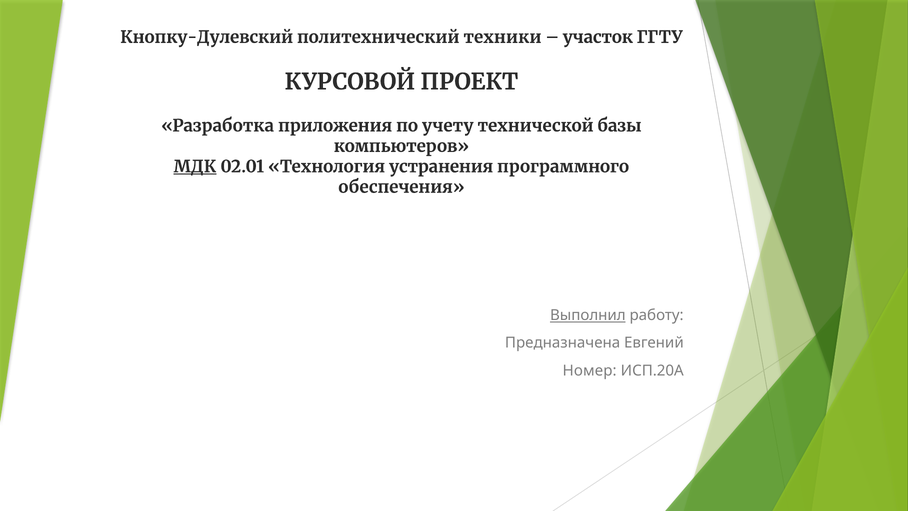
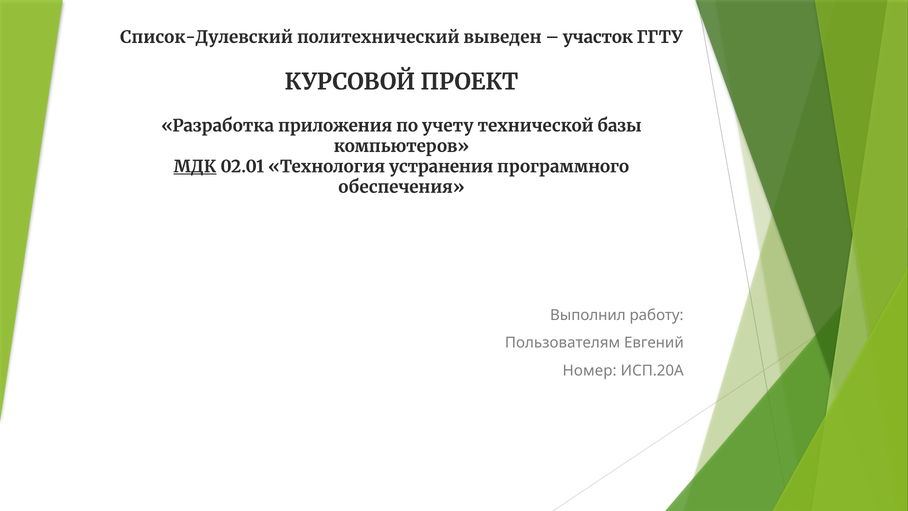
Кнопку-Дулевский: Кнопку-Дулевский -> Список-Дулевский (207, 37)
техники: техники -> выведен (503, 37)
Выполнил underline: present -> none (588, 315)
Предназначена: Предназначена -> Пользователям (563, 343)
